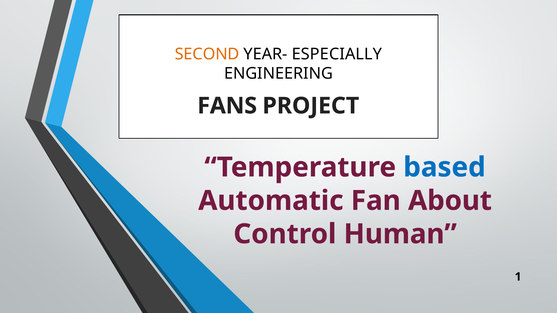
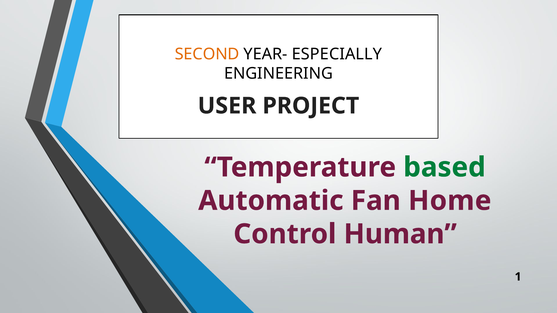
FANS: FANS -> USER (227, 106)
based colour: blue -> green (444, 167)
About: About -> Home (450, 201)
